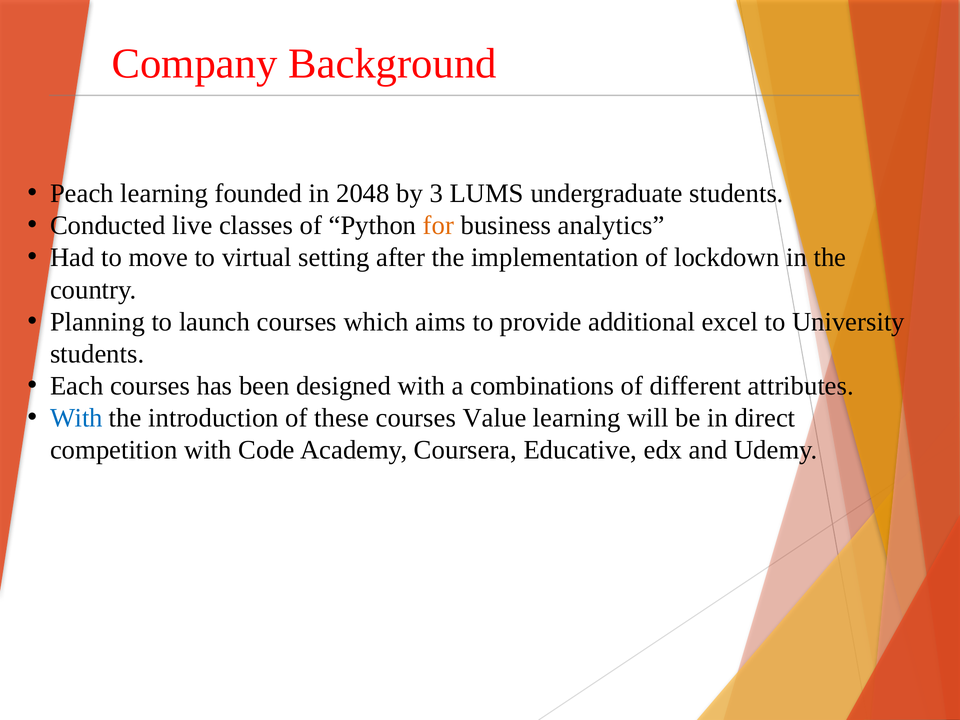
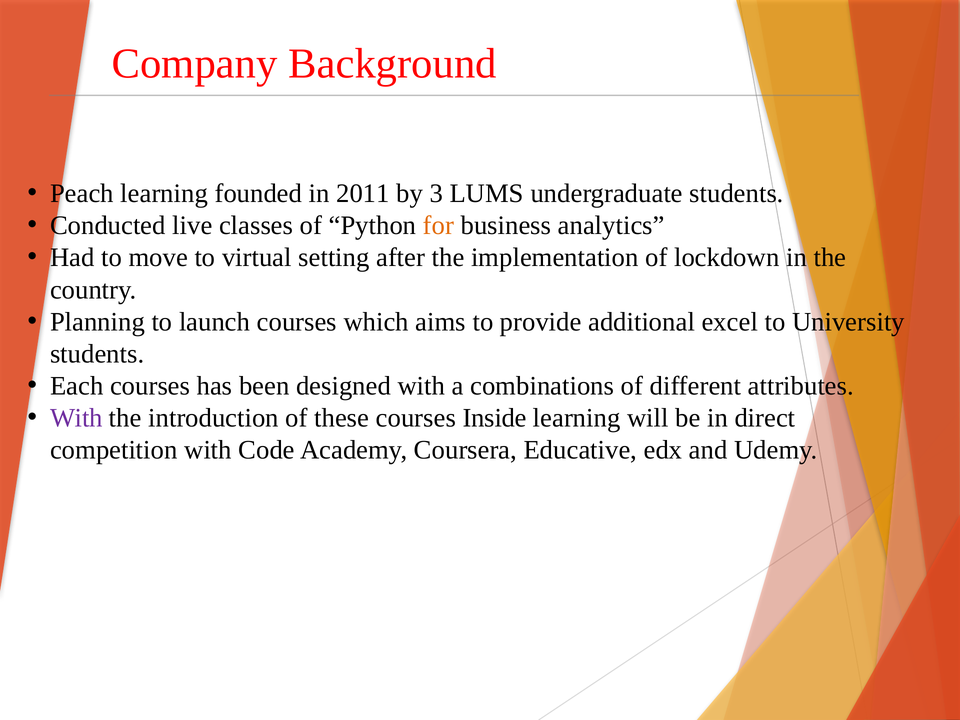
2048: 2048 -> 2011 (363, 194)
With colour: blue -> purple (76, 418)
Value: Value -> Inside (495, 418)
